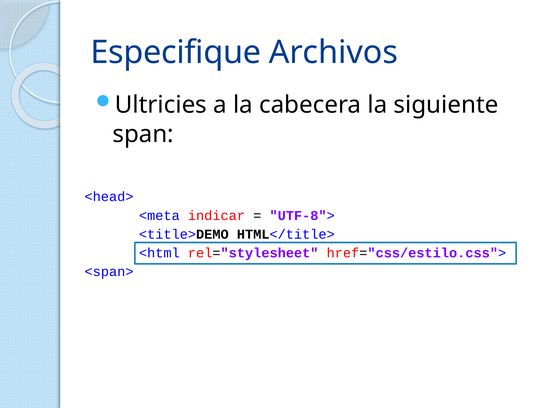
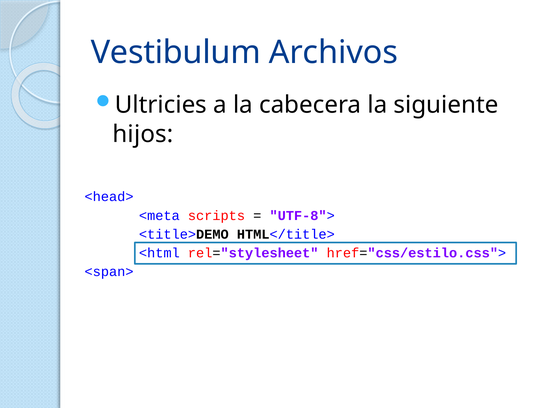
Especifique: Especifique -> Vestibulum (176, 53)
span: span -> hijos (143, 134)
indicar: indicar -> scripts (216, 216)
